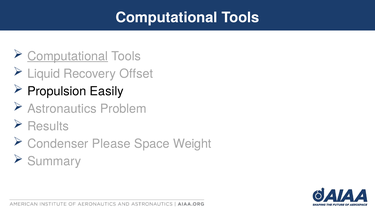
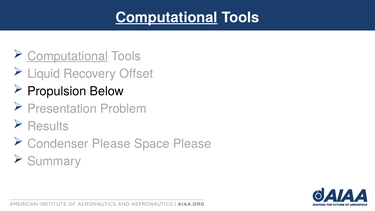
Computational underline: none -> present (167, 17)
Easily: Easily -> Below (107, 91)
Astronautics: Astronautics -> Presentation (62, 109)
Space Weight: Weight -> Please (192, 144)
